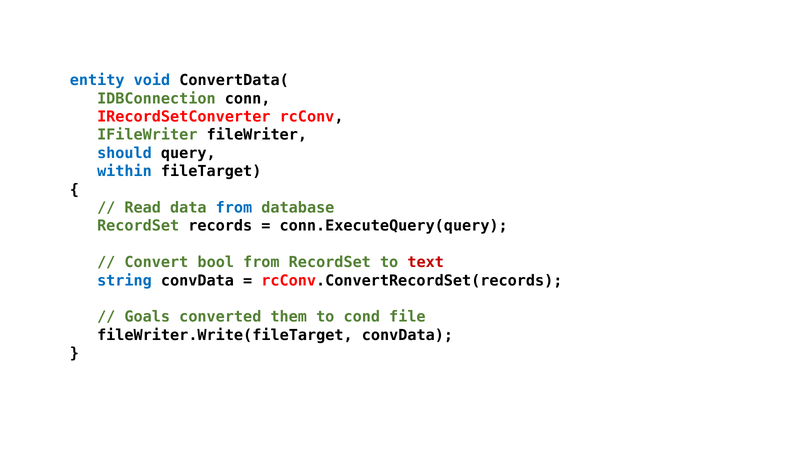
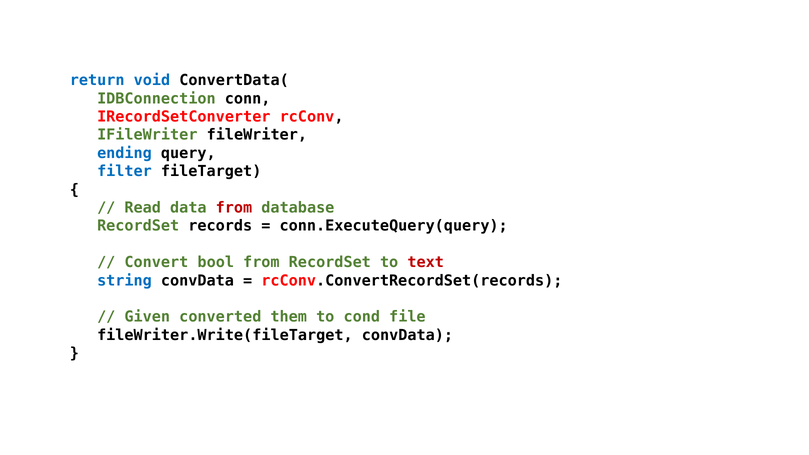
entity: entity -> return (97, 80)
should: should -> ending (124, 153)
within: within -> filter (124, 171)
from colour: blue -> red (234, 208)
Goals: Goals -> Given (147, 317)
